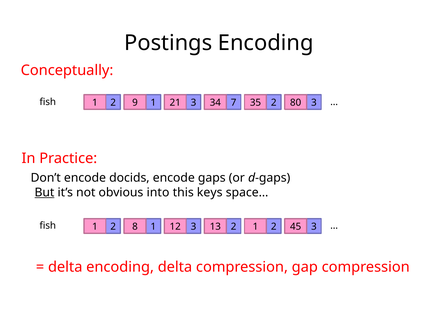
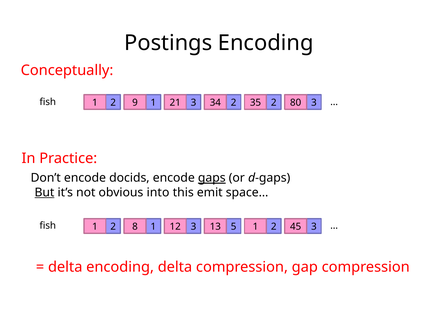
1 3 7: 7 -> 2 (234, 103)
gaps underline: none -> present (212, 178)
keys: keys -> emit (210, 193)
1 3 2: 2 -> 5 (234, 227)
